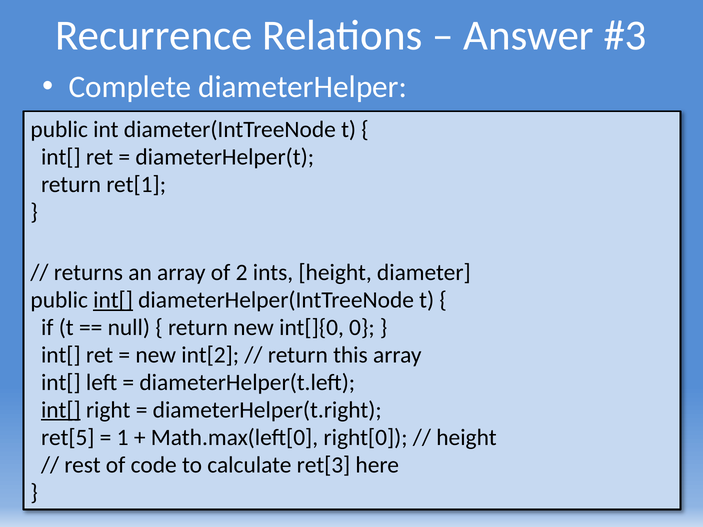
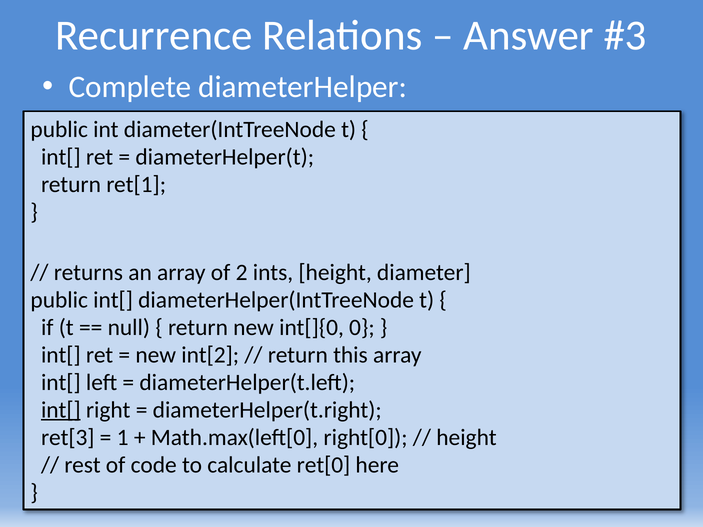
int[ underline: present -> none (113, 300)
ret[5: ret[5 -> ret[3 (68, 438)
ret[3: ret[3 -> ret[0 (323, 465)
